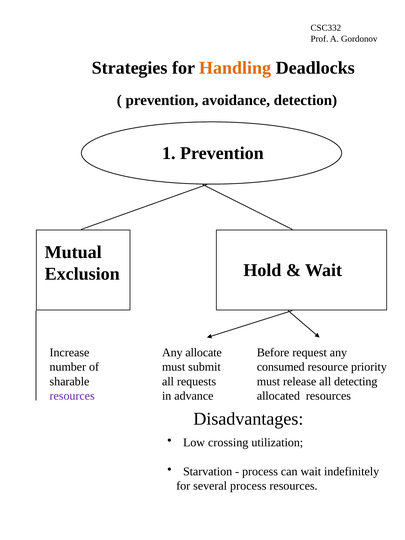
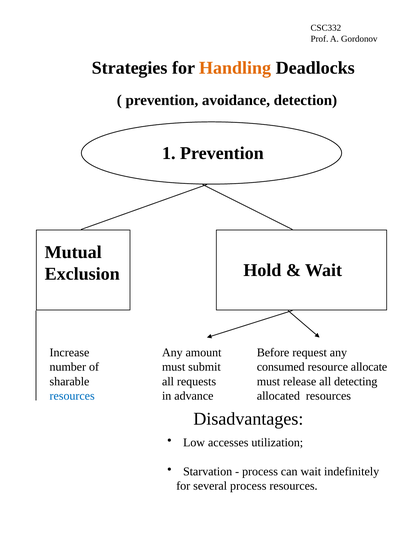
allocate: allocate -> amount (204, 353)
priority: priority -> allocate (369, 367)
resources colour: purple -> blue (72, 396)
crossing: crossing -> accesses (228, 443)
